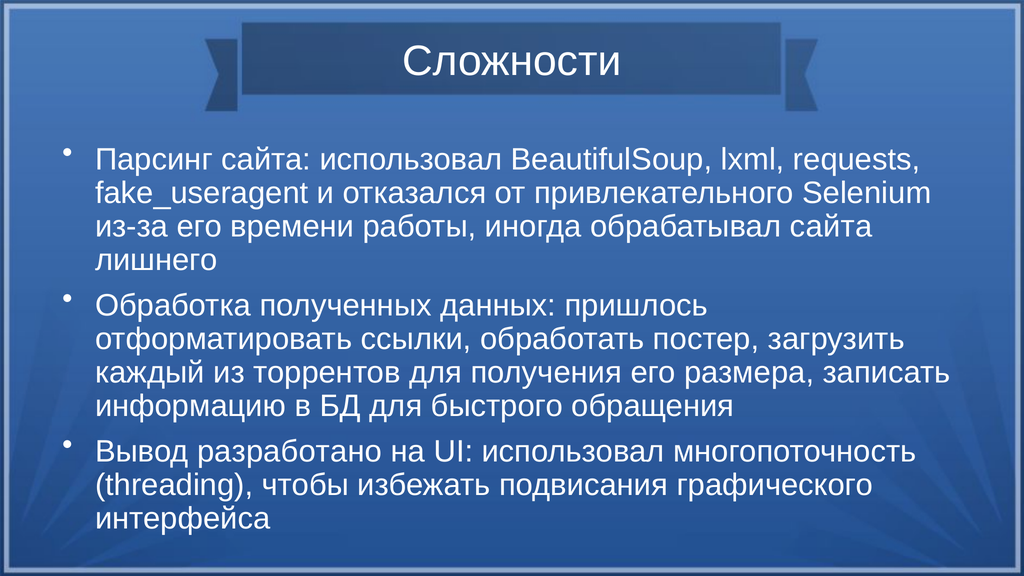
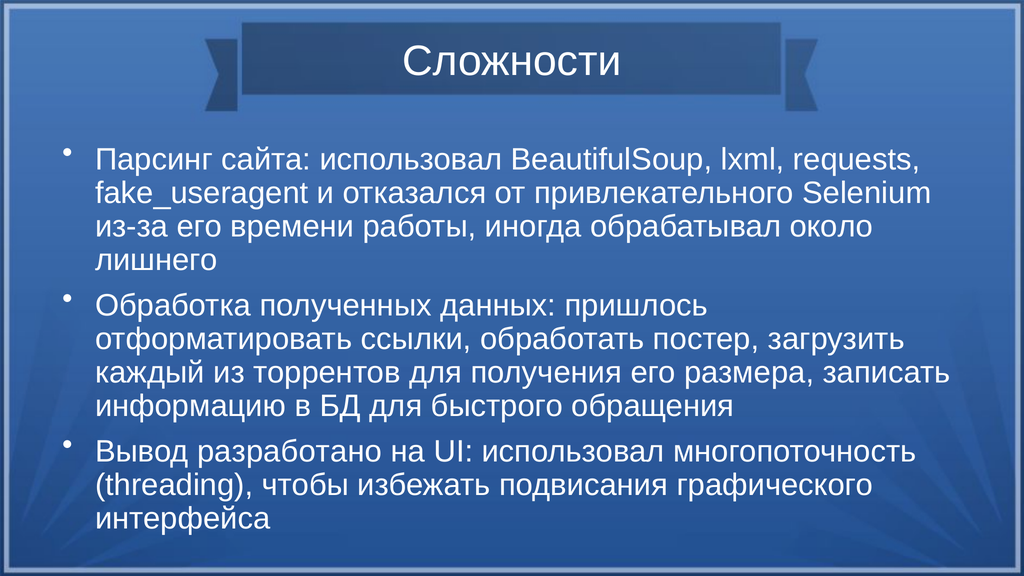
обрабатывал сайта: сайта -> около (831, 227)
